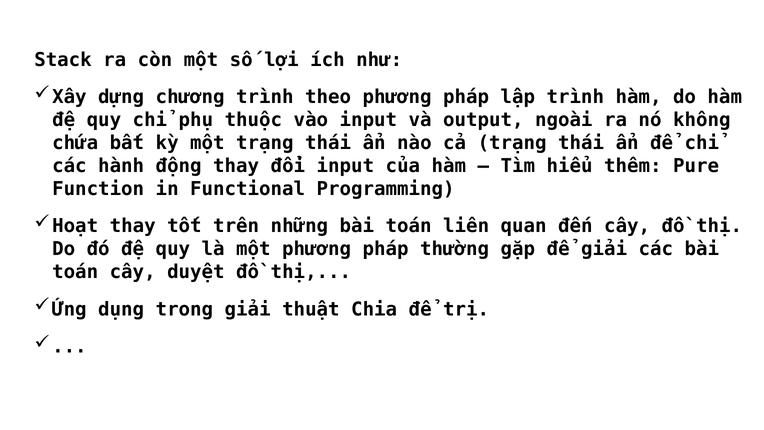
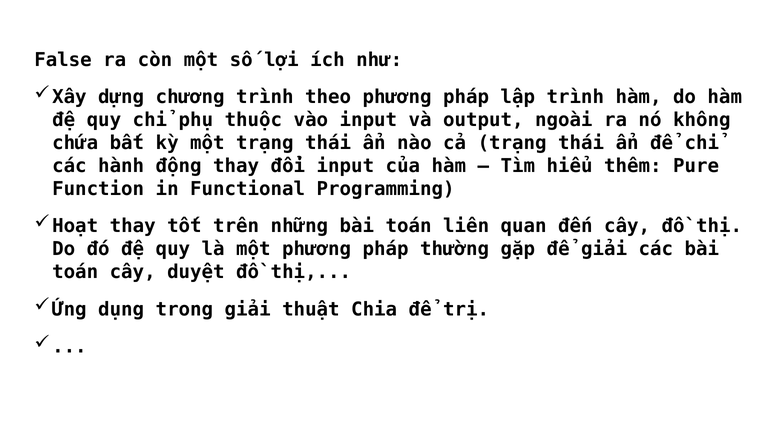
Stack: Stack -> False (63, 60)
